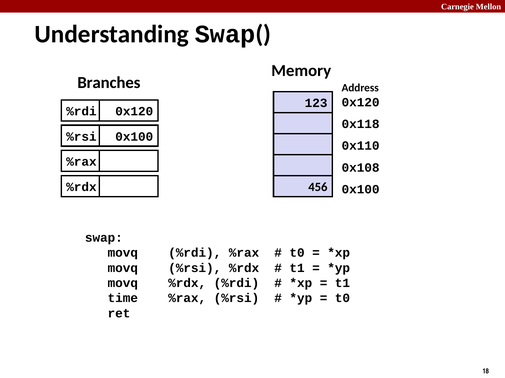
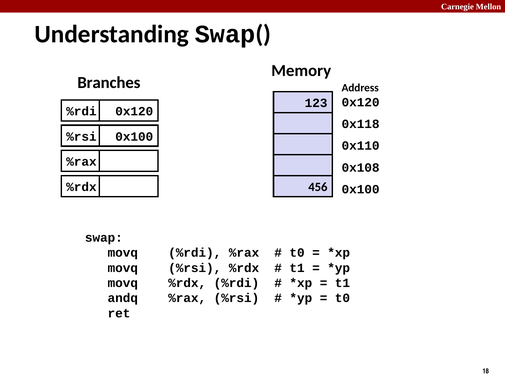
time: time -> andq (123, 299)
